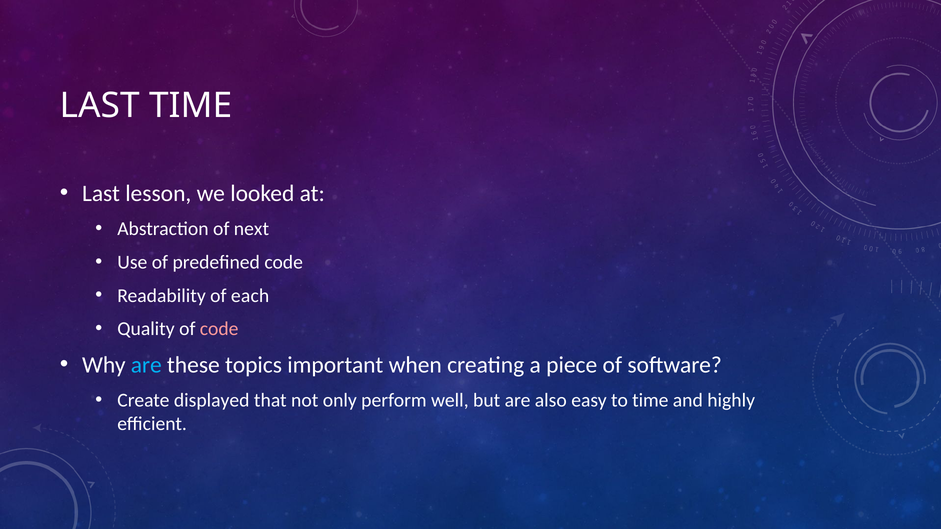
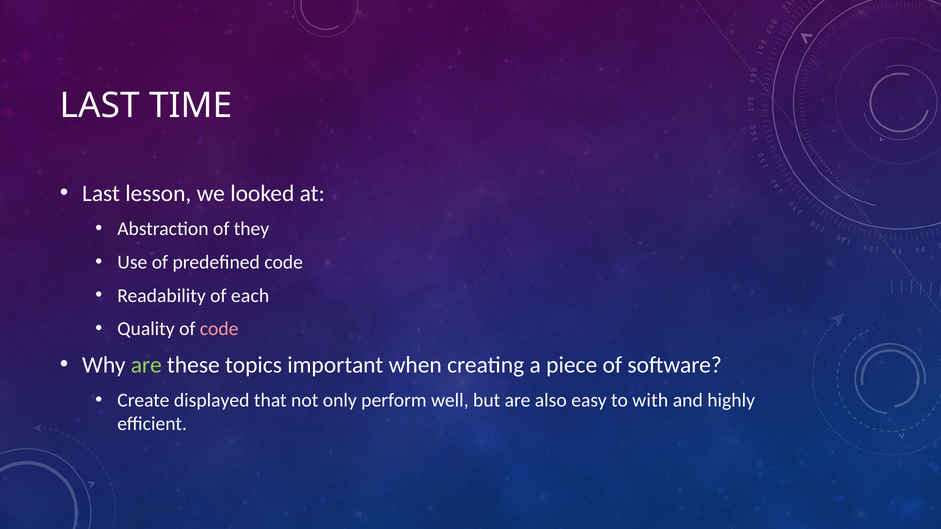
next: next -> they (251, 229)
are colour: light blue -> light green (146, 365)
to time: time -> with (650, 400)
